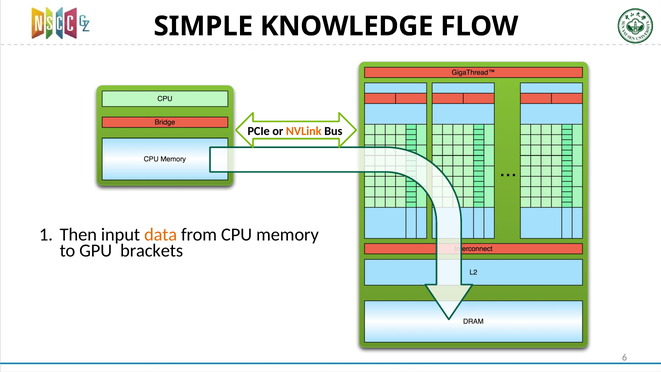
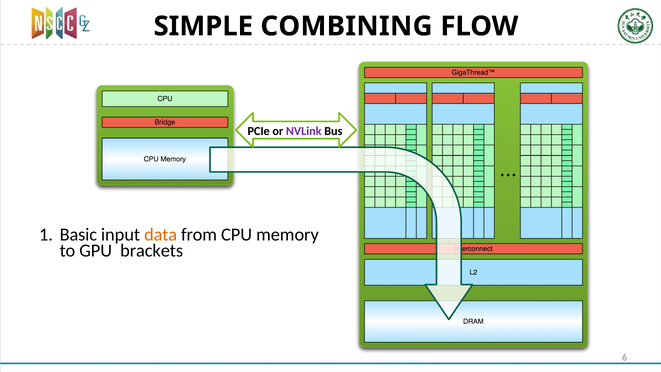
KNOWLEDGE: KNOWLEDGE -> COMBINING (347, 26)
NVLink colour: orange -> purple (304, 131)
Then: Then -> Basic (78, 235)
